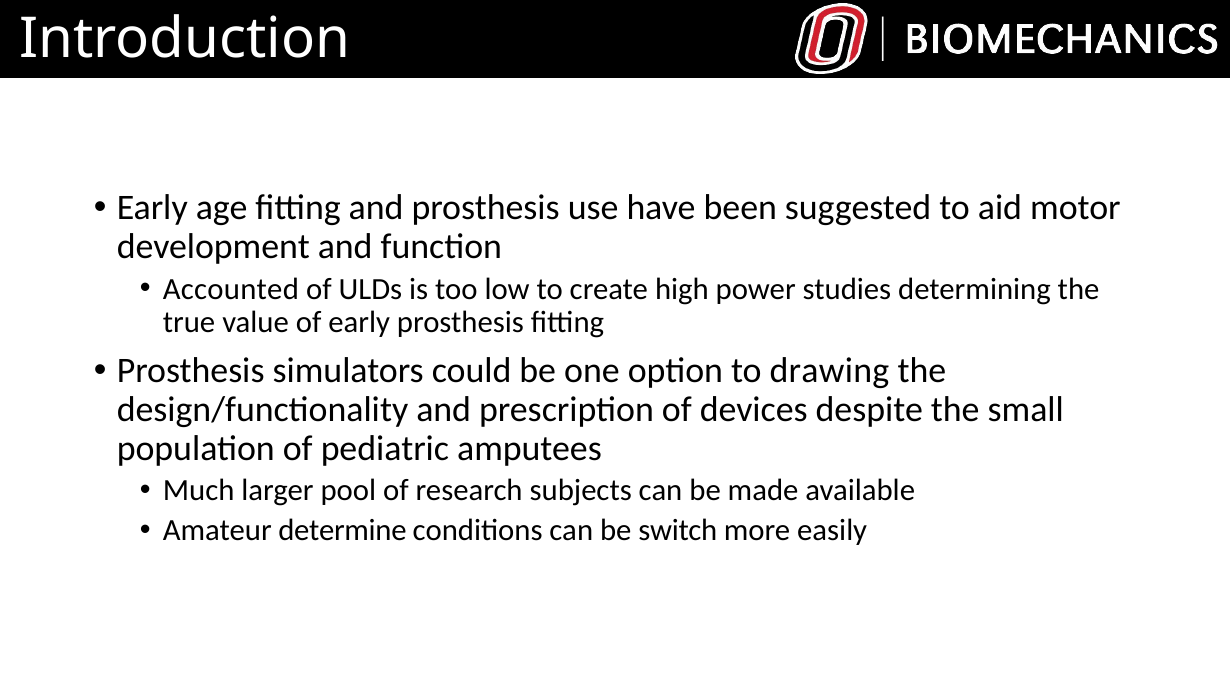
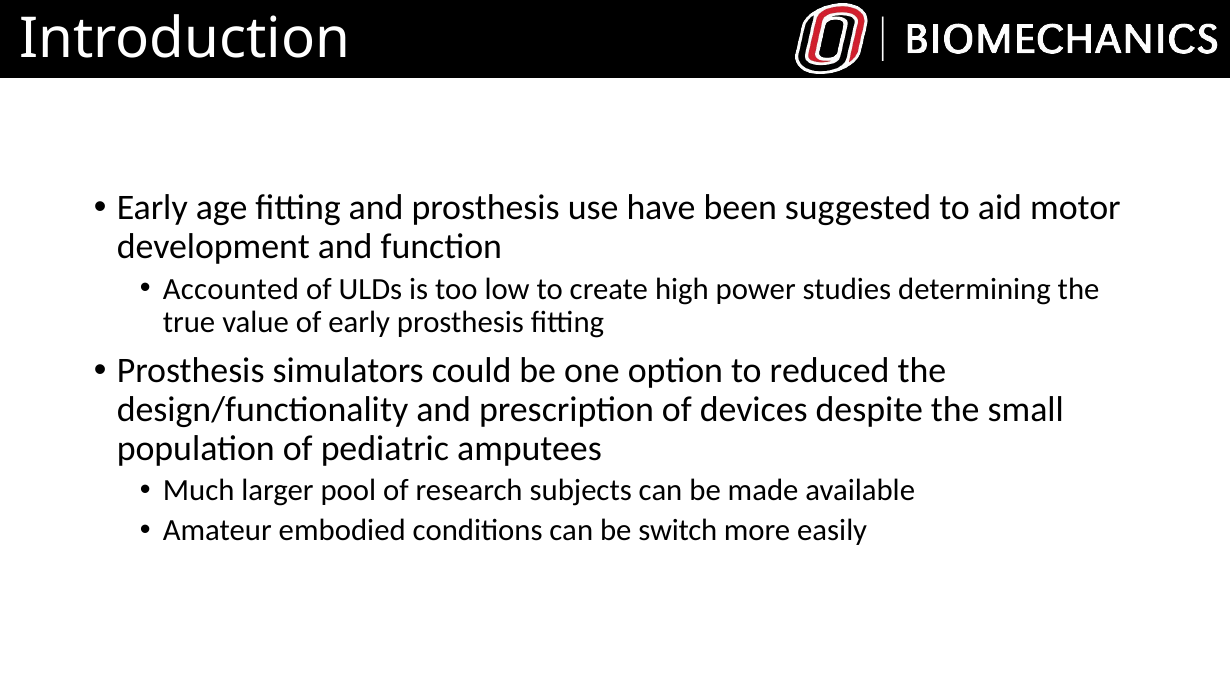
drawing: drawing -> reduced (830, 371)
determine: determine -> embodied (342, 530)
